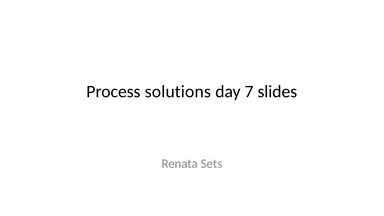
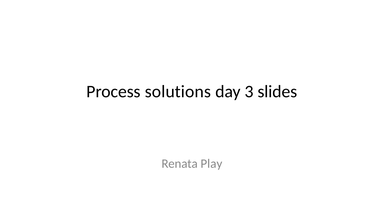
7: 7 -> 3 (249, 91)
Sets: Sets -> Play (211, 164)
